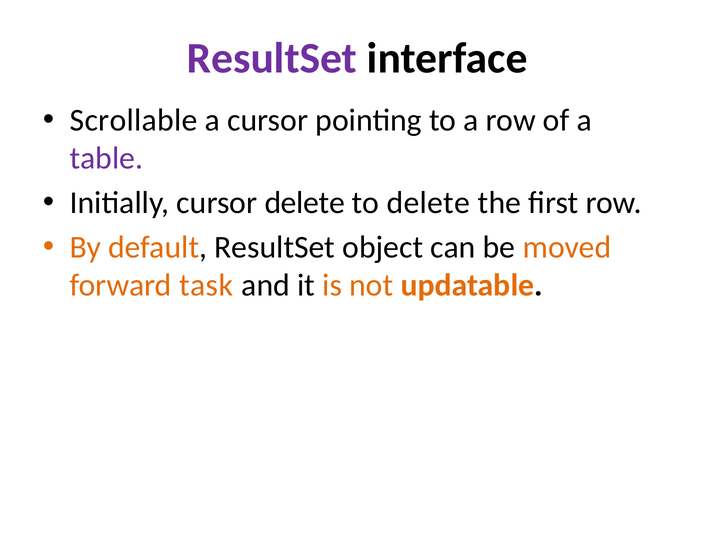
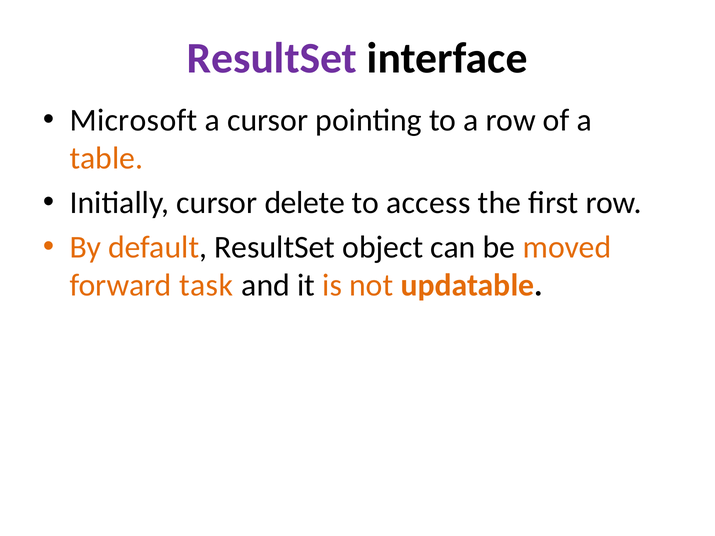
Scrollable: Scrollable -> Microsoft (134, 120)
table colour: purple -> orange (106, 158)
to delete: delete -> access (428, 203)
